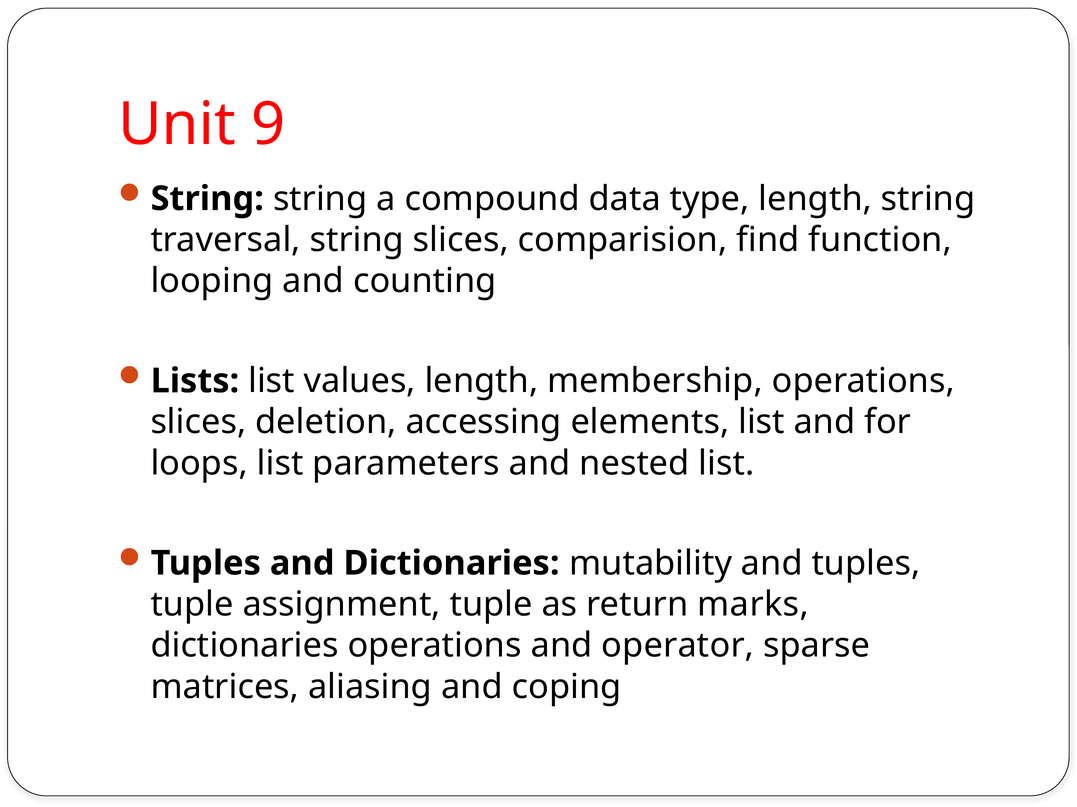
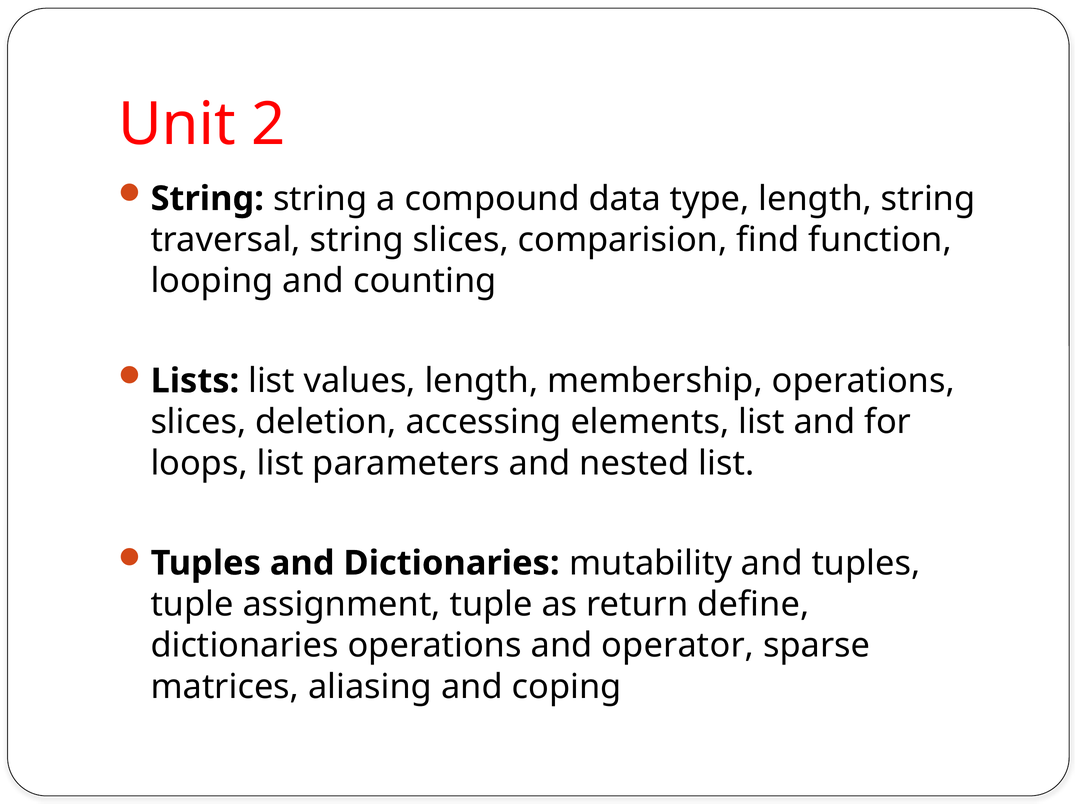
9: 9 -> 2 (268, 124)
marks: marks -> define (753, 605)
